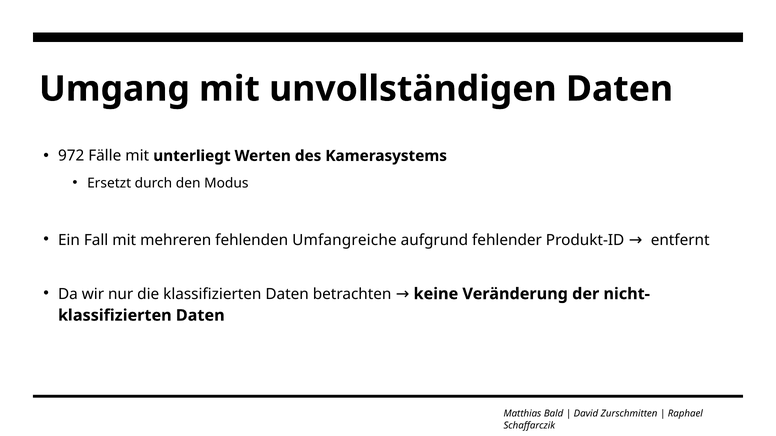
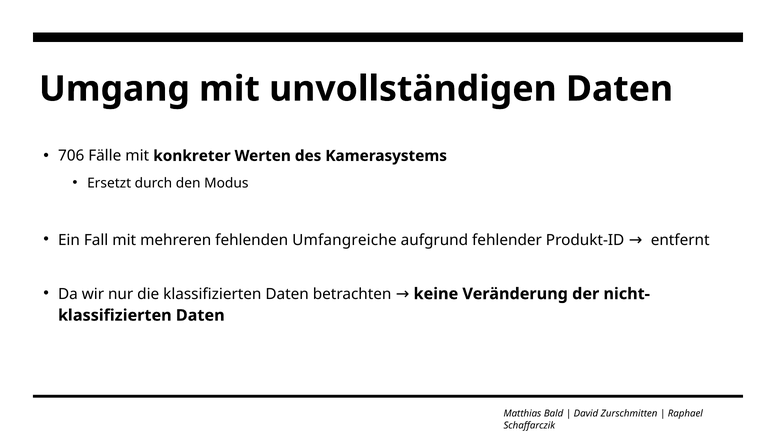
972: 972 -> 706 (71, 156)
unterliegt: unterliegt -> konkreter (192, 156)
